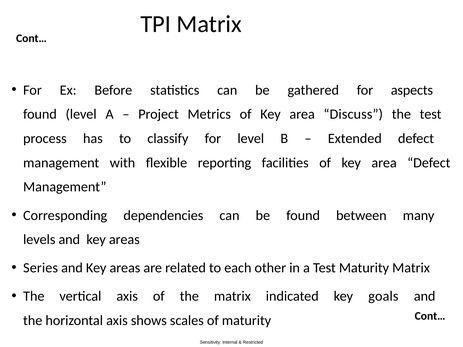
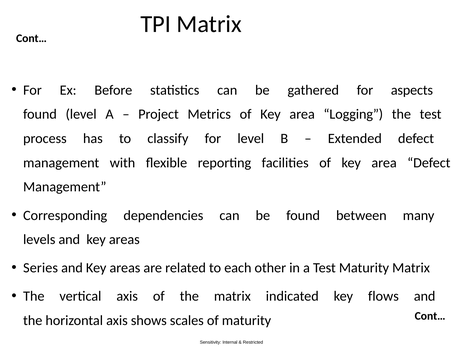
Discuss: Discuss -> Logging (353, 114)
goals: goals -> flows (383, 297)
